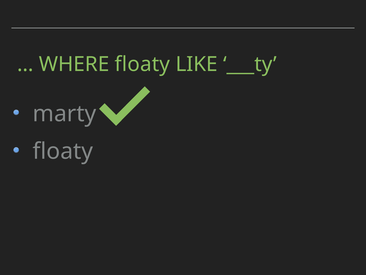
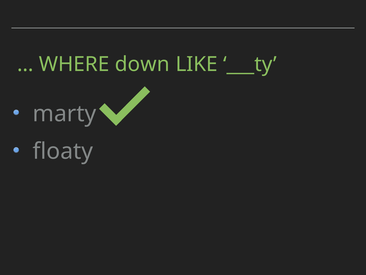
WHERE floaty: floaty -> down (142, 64)
